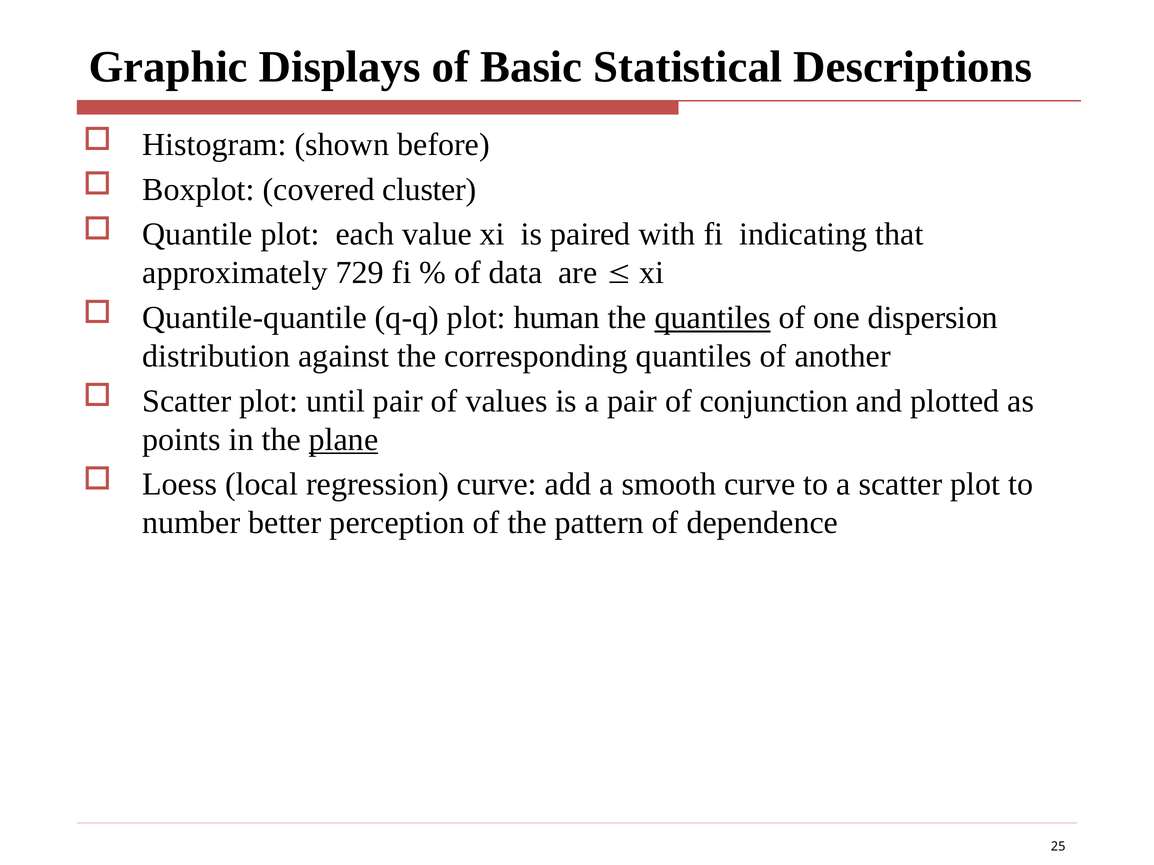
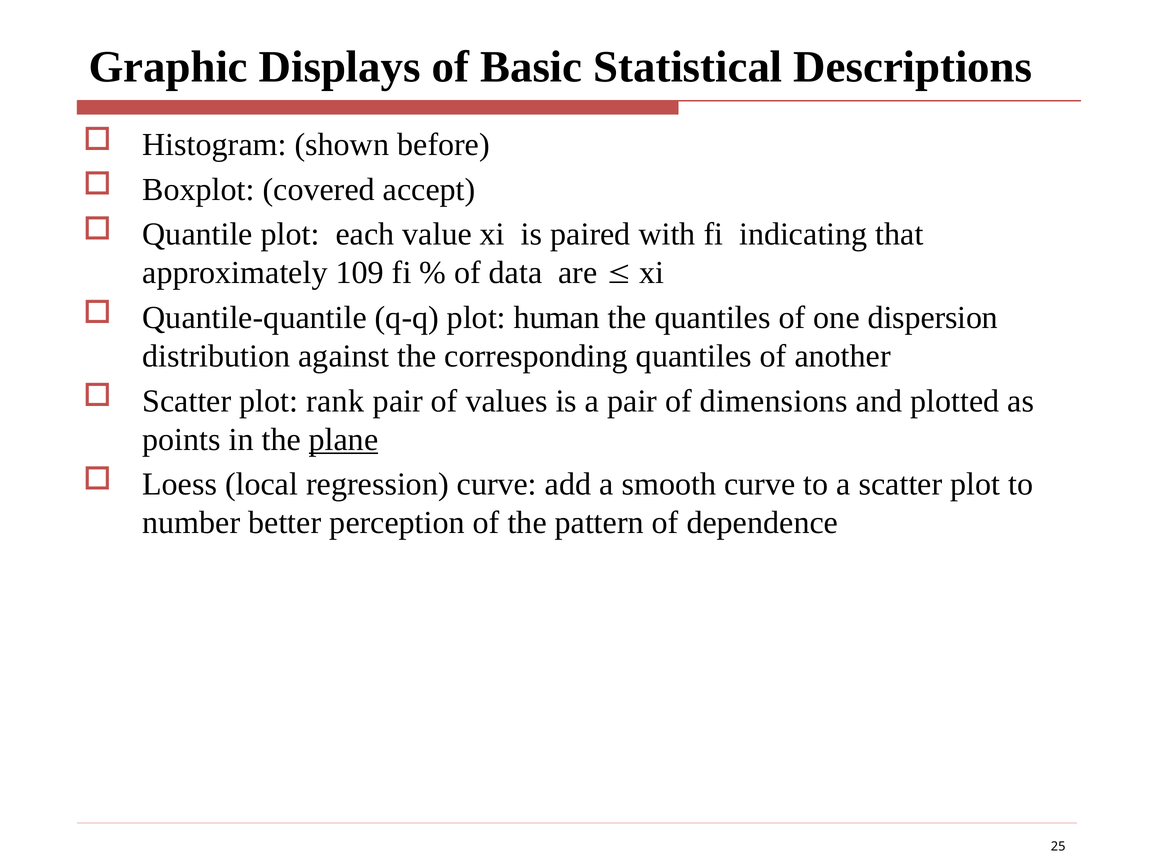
cluster: cluster -> accept (429, 190)
729: 729 -> 109 (360, 273)
quantiles underline: present -> none (713, 318)
until: until -> rank (335, 401)
conjunction: conjunction -> dimensions (774, 401)
